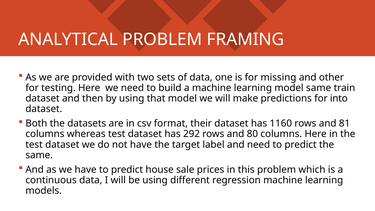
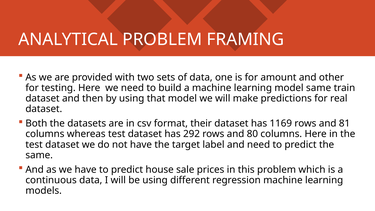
missing: missing -> amount (278, 77)
into: into -> real (339, 98)
1160: 1160 -> 1169 (281, 123)
